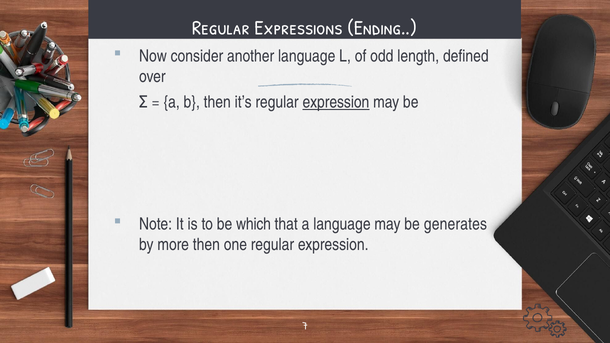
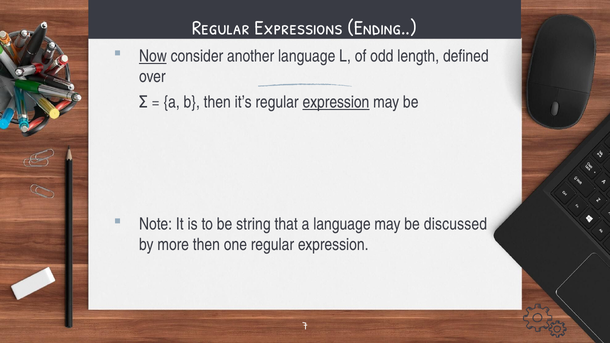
Now underline: none -> present (153, 56)
which: which -> string (253, 224)
generates: generates -> discussed (455, 224)
